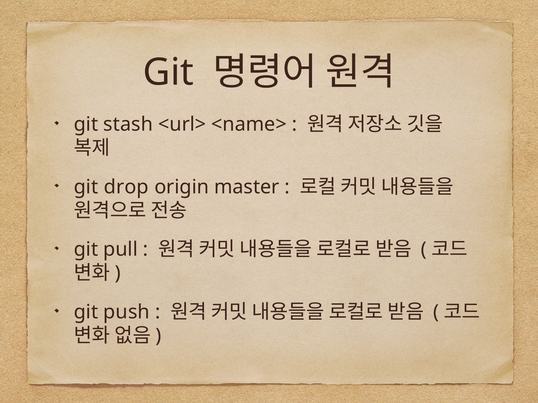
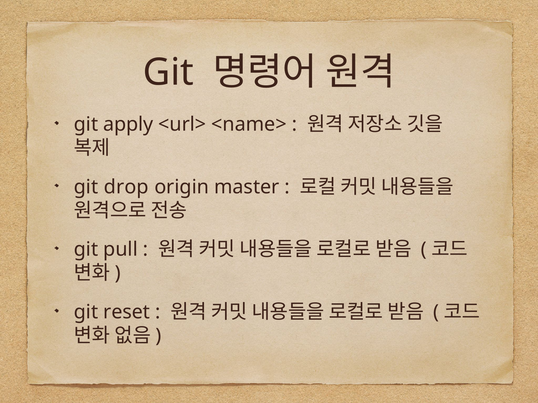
stash: stash -> apply (128, 125)
push: push -> reset (127, 312)
